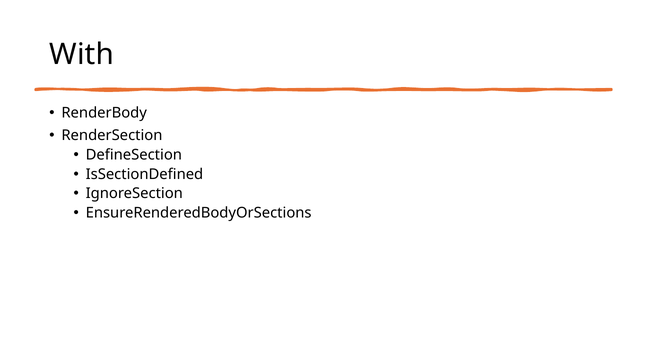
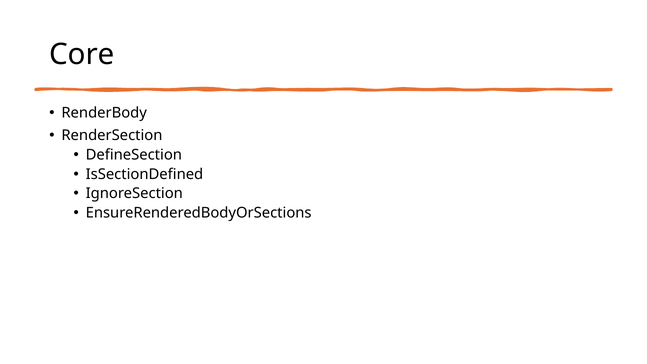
With: With -> Core (82, 54)
